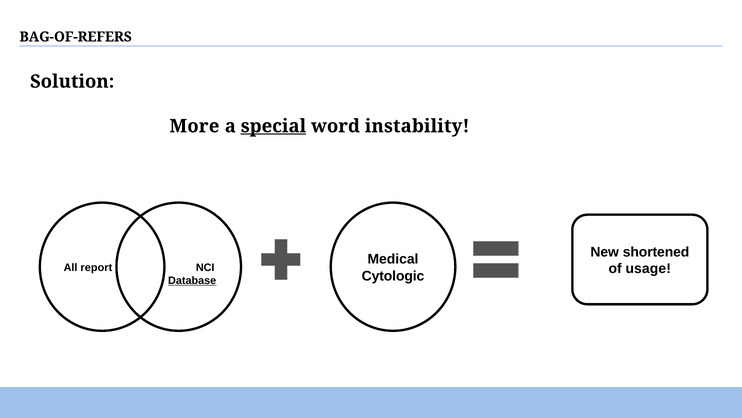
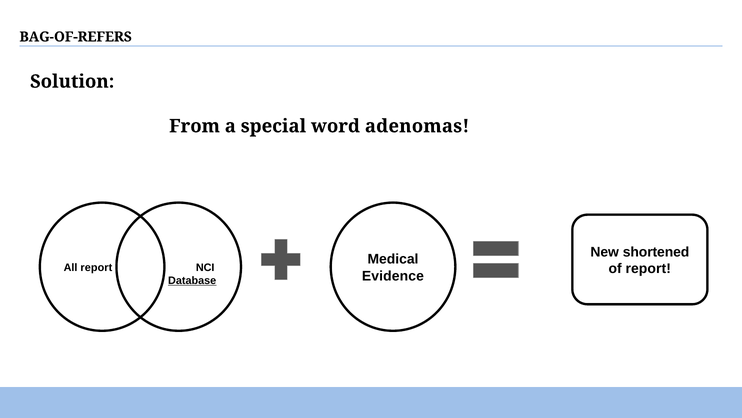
More: More -> From (195, 126)
special underline: present -> none (273, 126)
instability: instability -> adenomas (417, 126)
of usage: usage -> report (648, 268)
Cytologic: Cytologic -> Evidence (393, 276)
